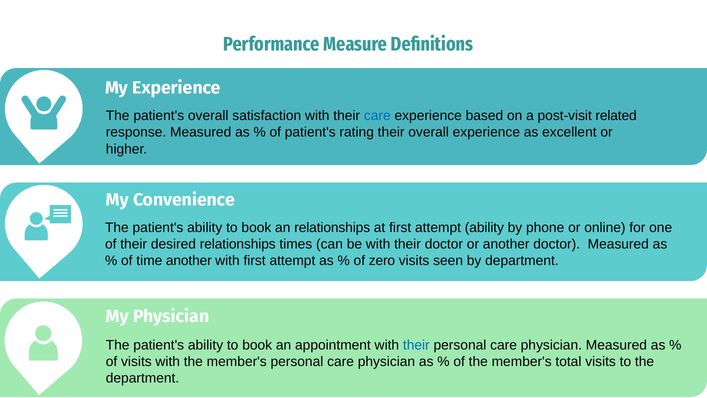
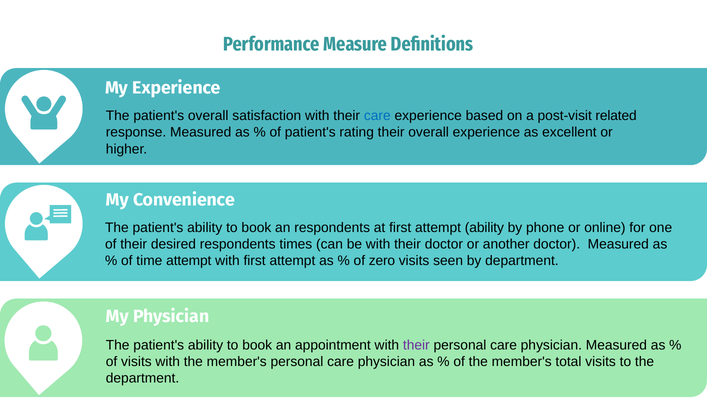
an relationships: relationships -> respondents (332, 227)
desired relationships: relationships -> respondents (238, 244)
time another: another -> attempt (189, 261)
their colour: blue -> purple (416, 345)
